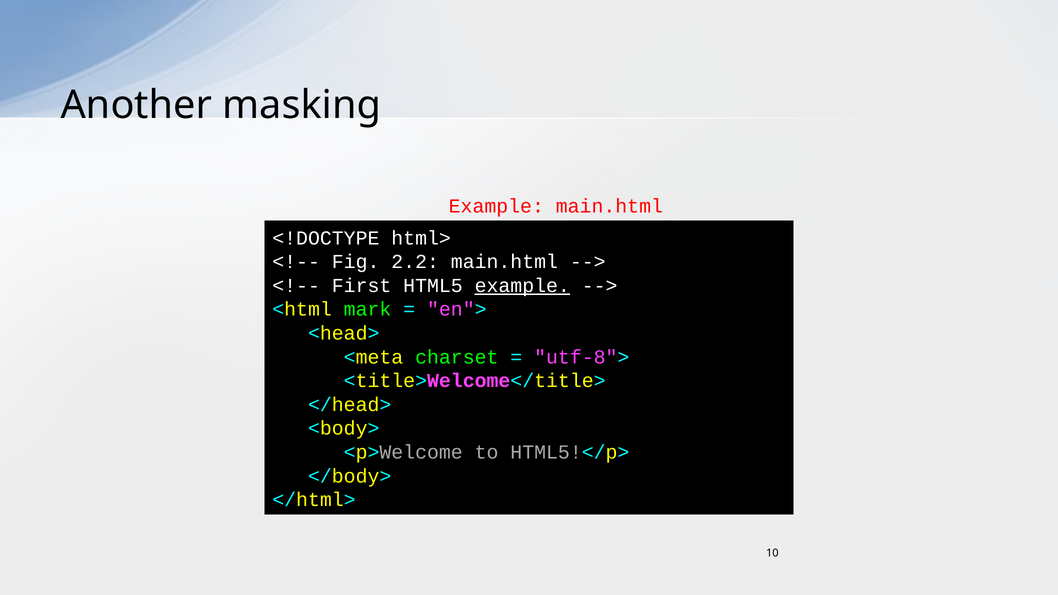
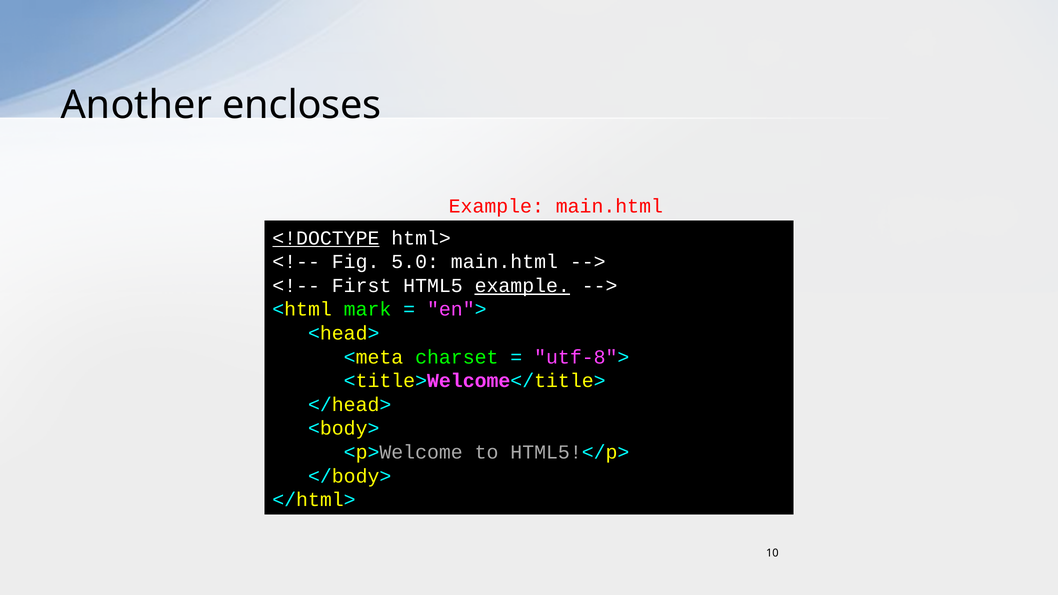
masking: masking -> encloses (302, 105)
<!DOCTYPE underline: none -> present (326, 238)
2.2: 2.2 -> 5.0 (415, 262)
